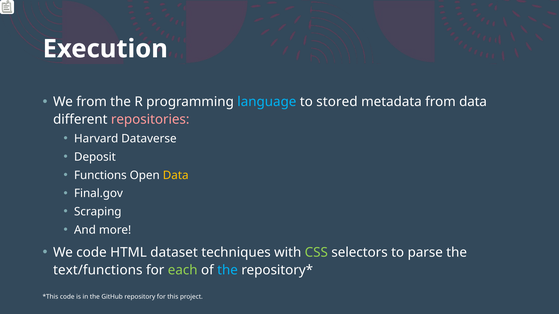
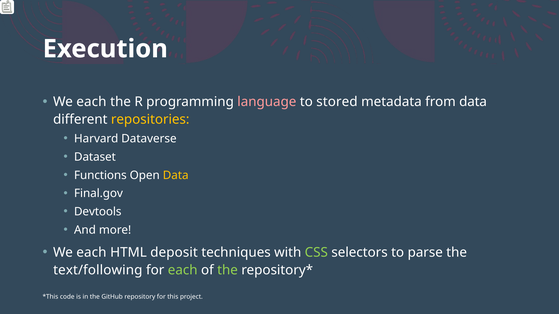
from: from -> each (91, 102)
language colour: light blue -> pink (267, 102)
repositories colour: pink -> yellow (150, 120)
Deposit: Deposit -> Dataset (95, 157)
Scraping: Scraping -> Devtools (98, 212)
code: code -> each (91, 253)
dataset: dataset -> deposit (174, 253)
text/functions: text/functions -> text/following (98, 270)
the colour: light blue -> light green (228, 270)
